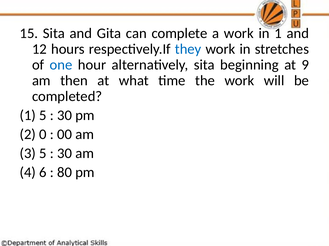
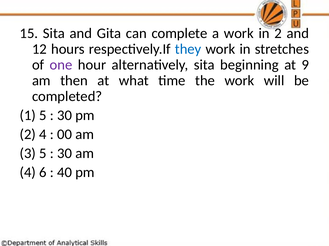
in 1: 1 -> 2 (278, 33)
one colour: blue -> purple (61, 65)
2 0: 0 -> 4 (43, 135)
80: 80 -> 40 (65, 173)
